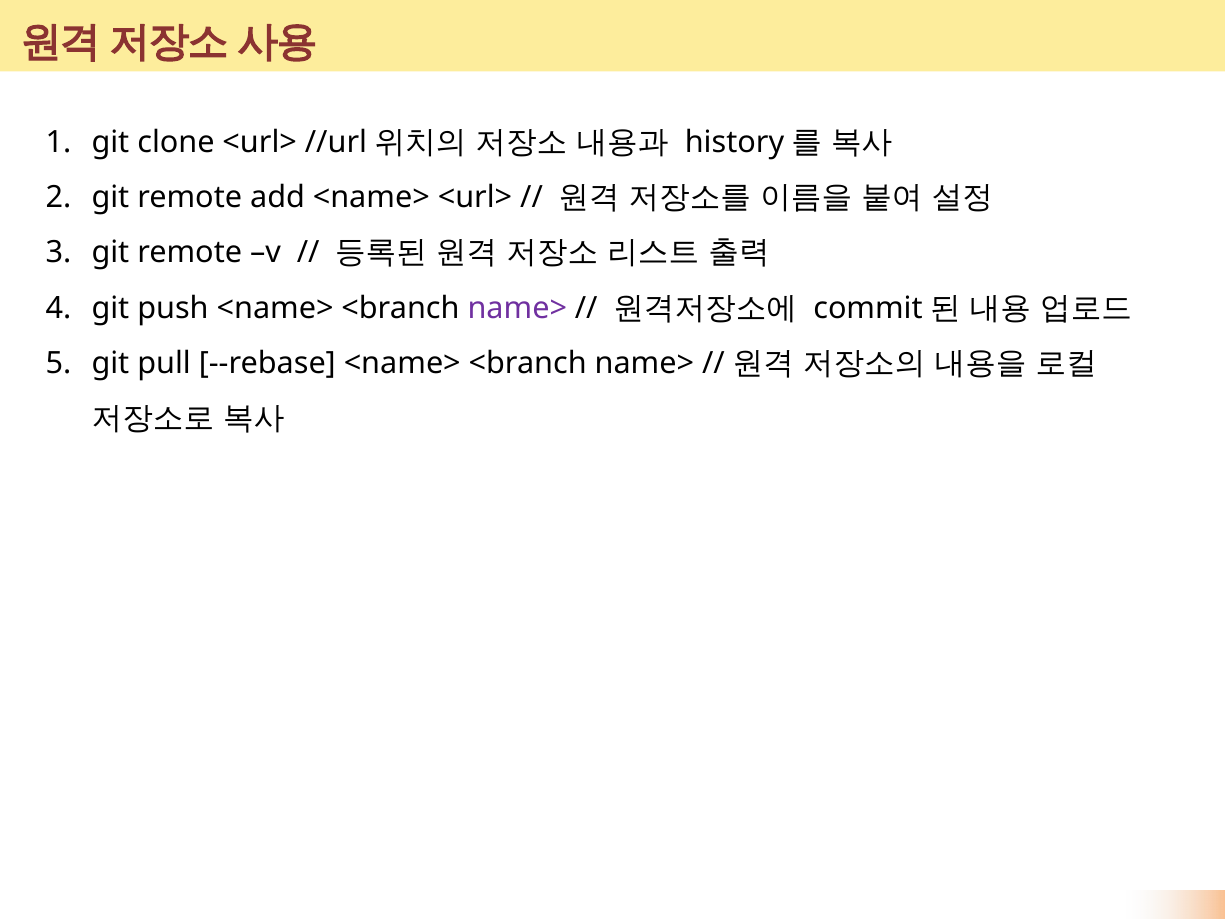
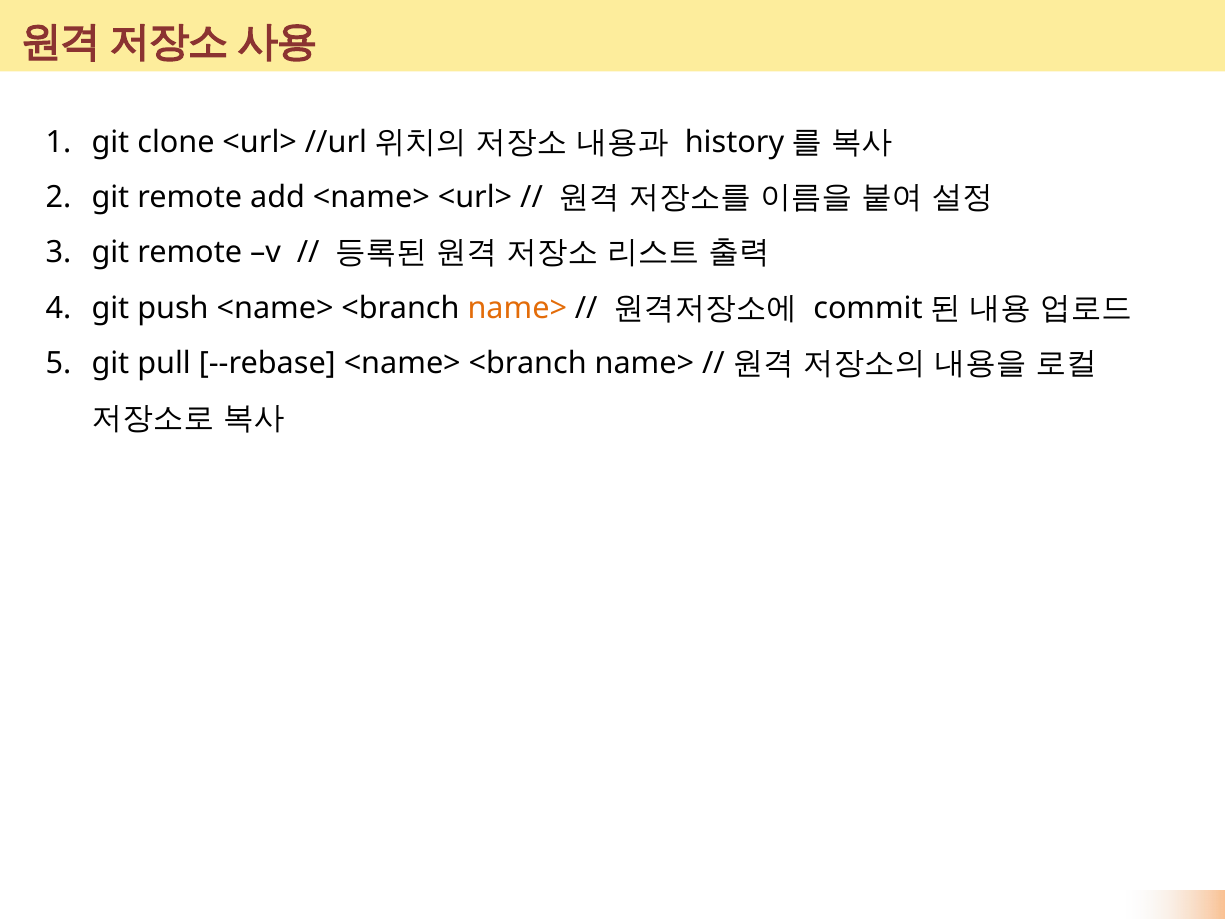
name> colour: purple -> orange (517, 308)
